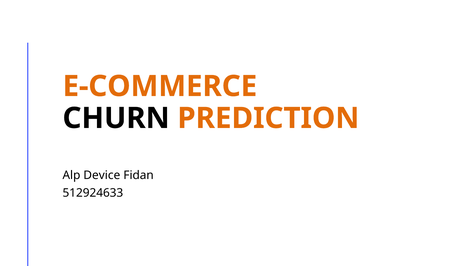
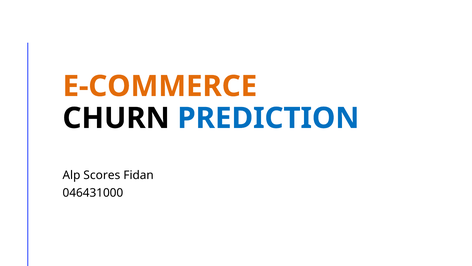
PREDICTION colour: orange -> blue (268, 118)
Device: Device -> Scores (102, 175)
512924633: 512924633 -> 046431000 (93, 193)
